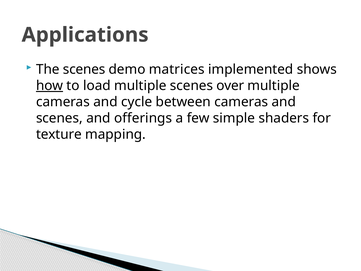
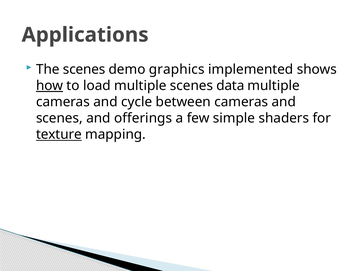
matrices: matrices -> graphics (177, 69)
over: over -> data (230, 86)
texture underline: none -> present (59, 134)
